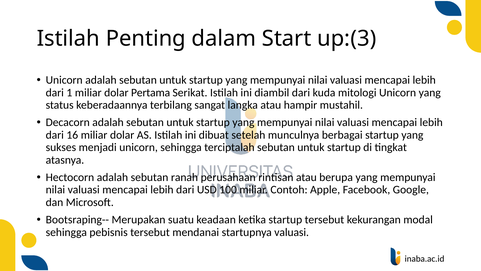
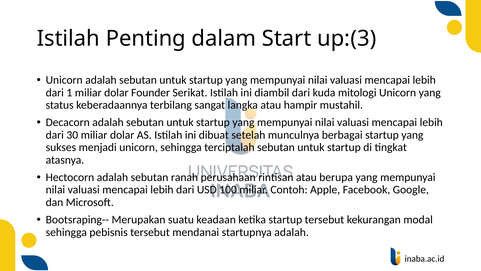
Pertama: Pertama -> Founder (151, 92)
16: 16 -> 30 (72, 135)
startupnya valuasi: valuasi -> adalah (292, 232)
